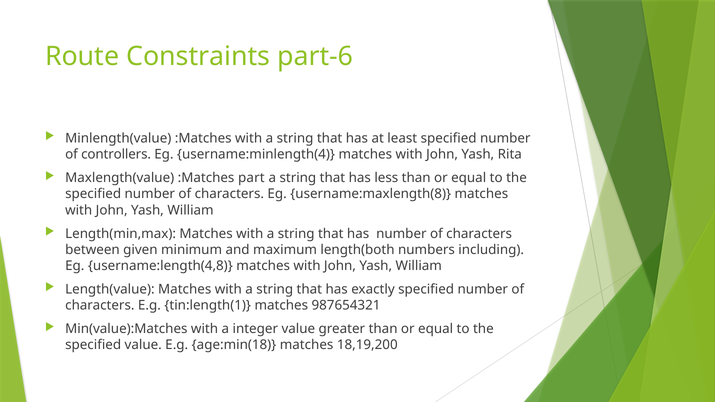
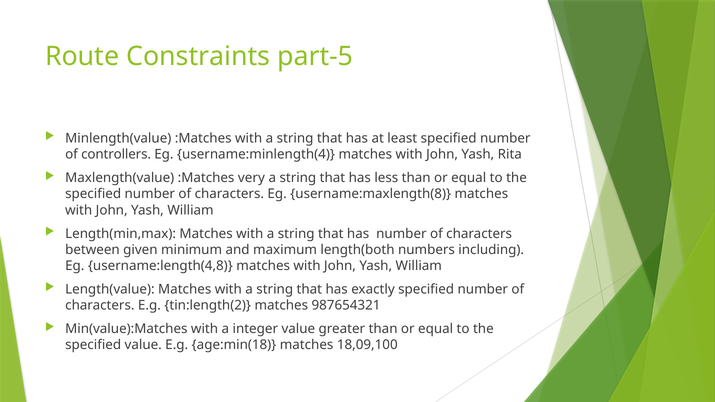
part-6: part-6 -> part-5 (315, 56)
part: part -> very (251, 178)
tin:length(1: tin:length(1 -> tin:length(2 (208, 306)
18,19,200: 18,19,200 -> 18,09,100 (367, 345)
